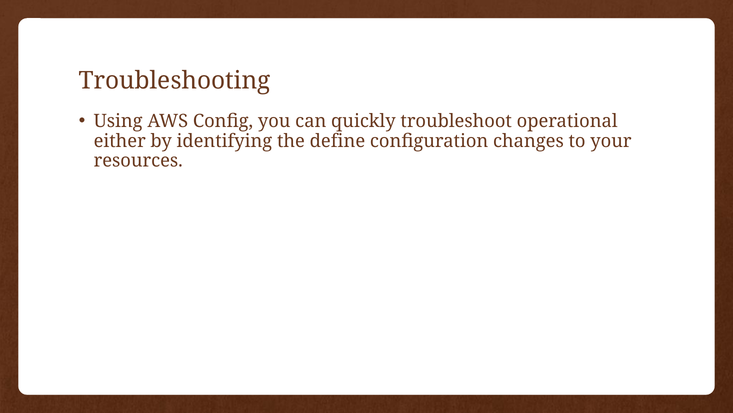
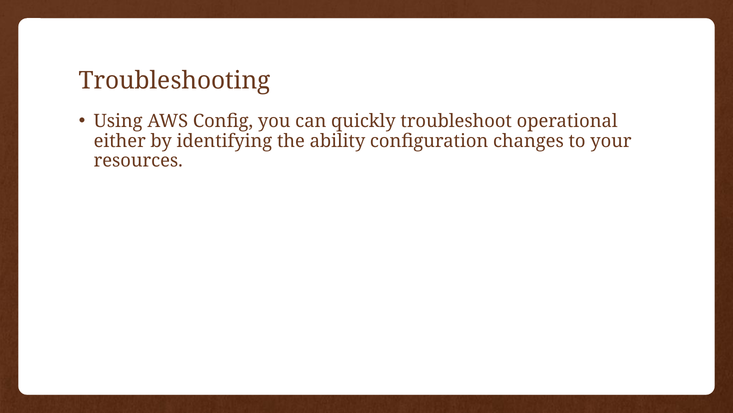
define: define -> ability (337, 141)
